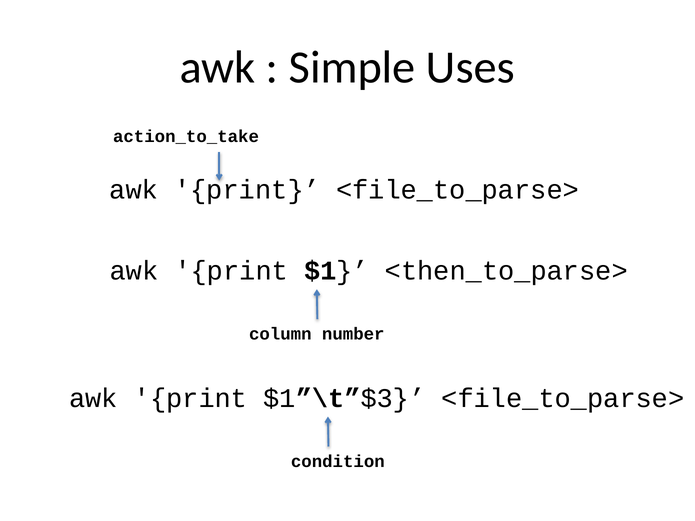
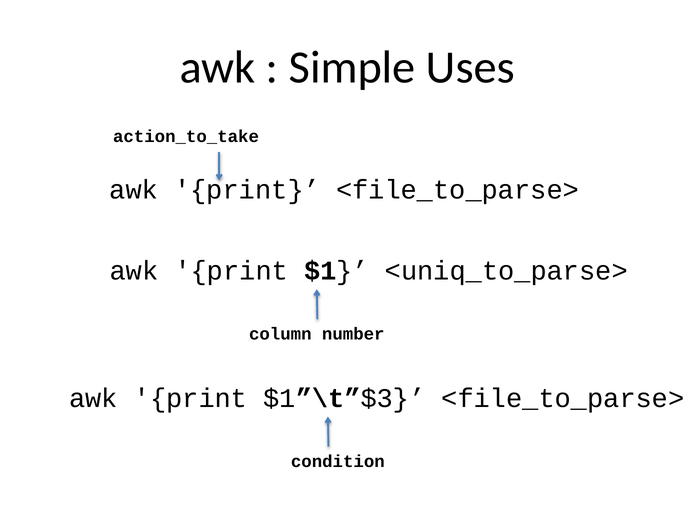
<then_to_parse>: <then_to_parse> -> <uniq_to_parse> (506, 271)
